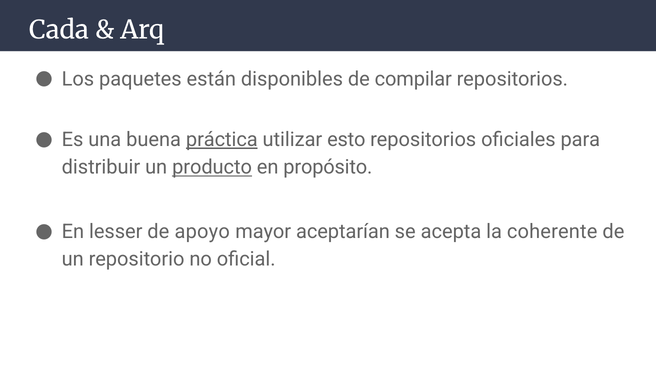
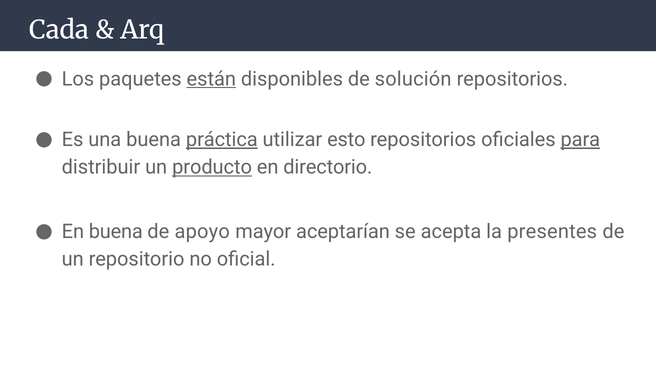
están underline: none -> present (211, 79)
compilar: compilar -> solución (413, 79)
para underline: none -> present (580, 140)
propósito: propósito -> directorio (328, 167)
En lesser: lesser -> buena (116, 232)
coherente: coherente -> presentes (552, 232)
